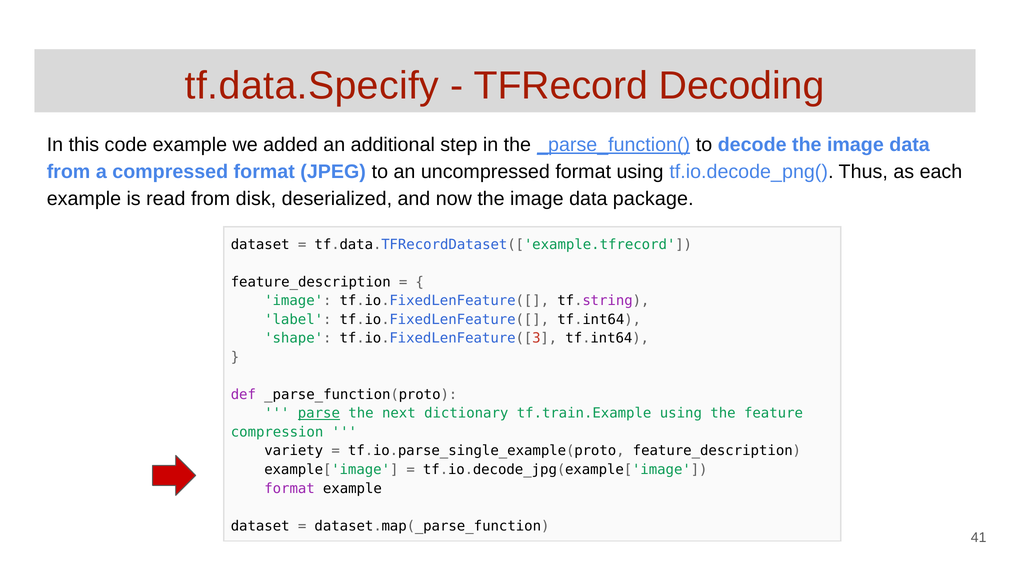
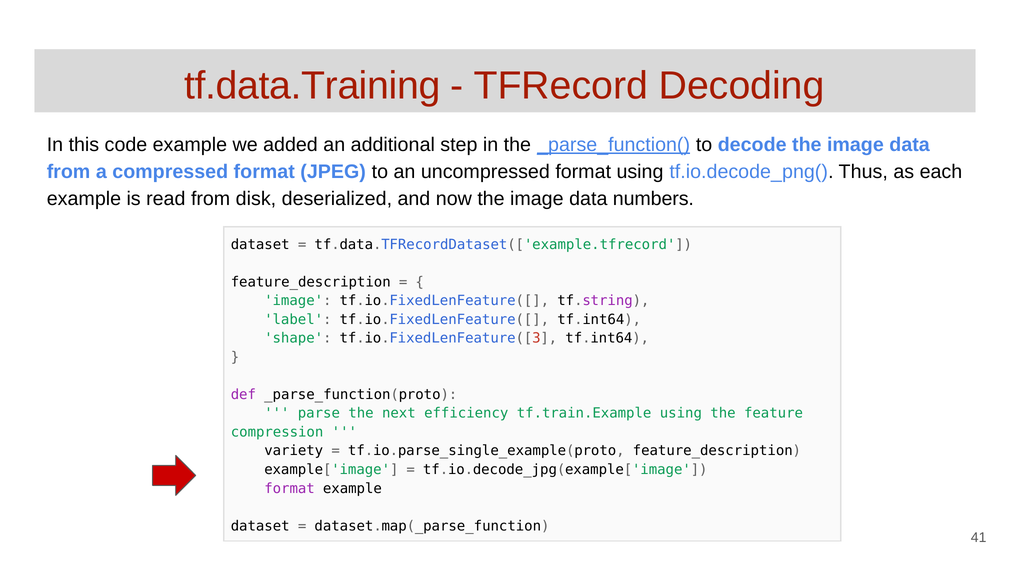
tf.data.Specify: tf.data.Specify -> tf.data.Training (312, 86)
package: package -> numbers (653, 199)
parse underline: present -> none (319, 413)
dictionary: dictionary -> efficiency (466, 413)
